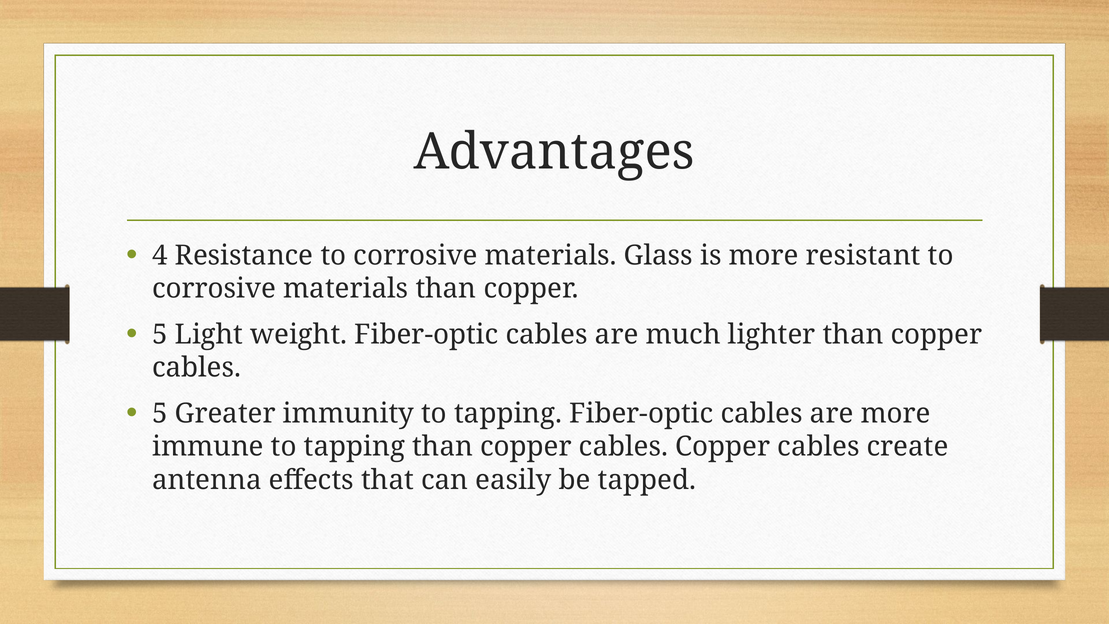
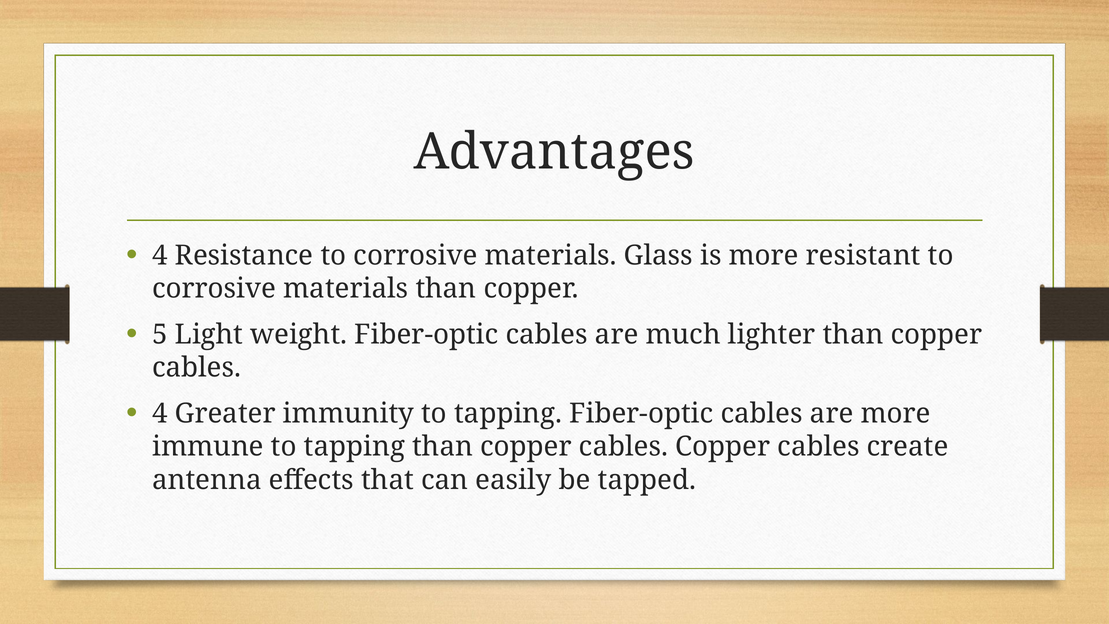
5: 5 -> 4 (160, 413)
